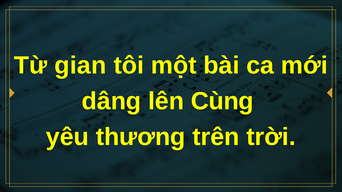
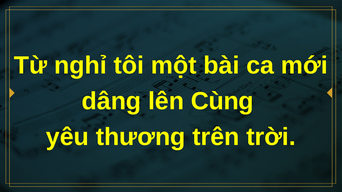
gian: gian -> nghỉ (80, 65)
